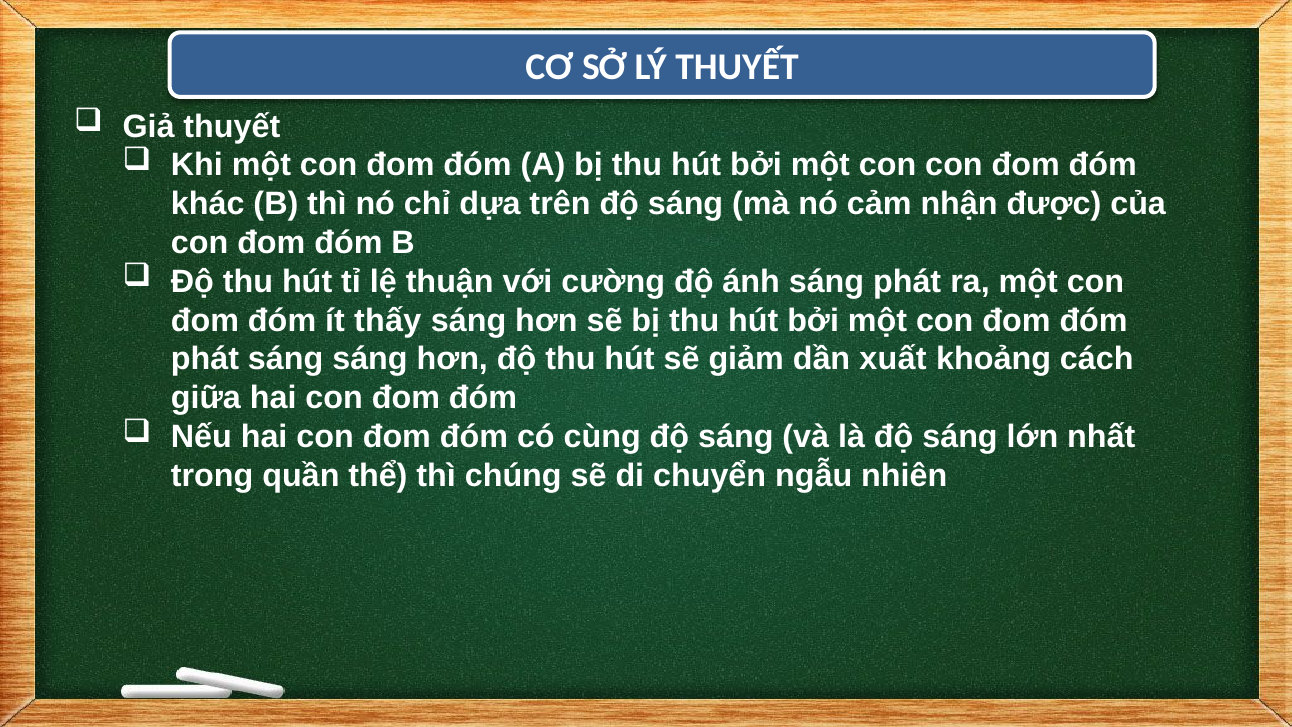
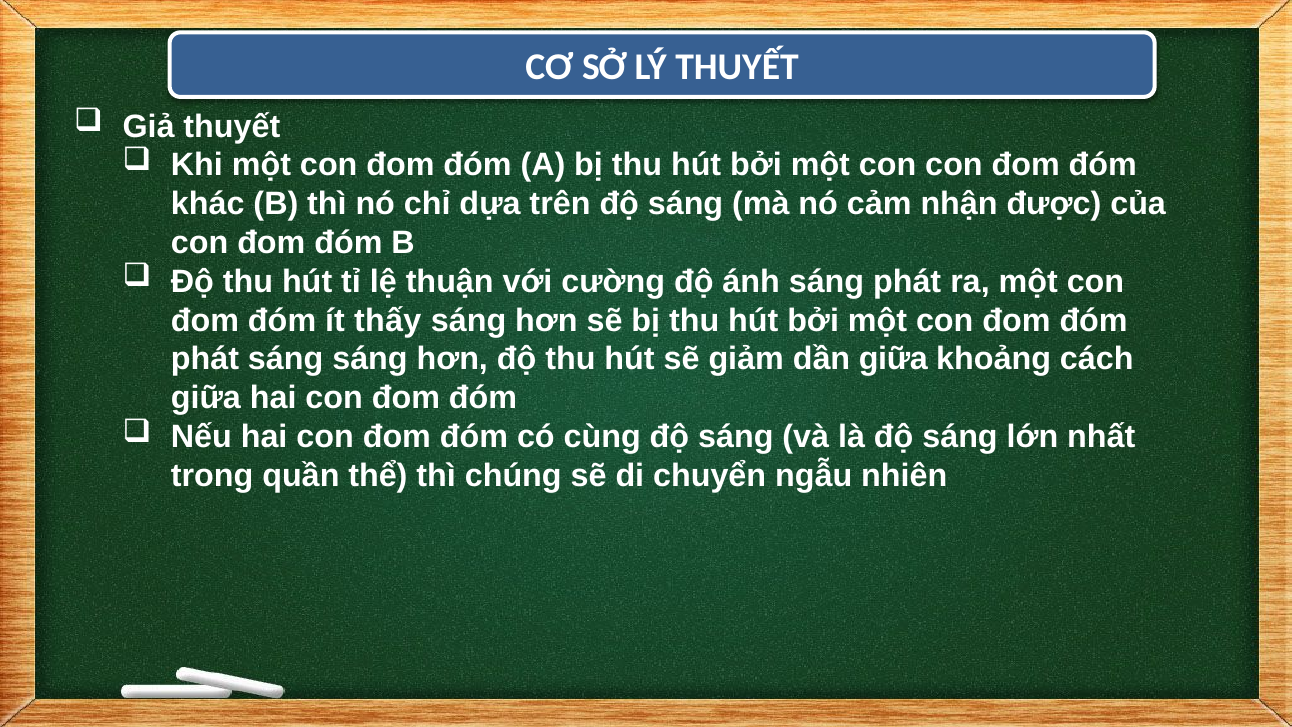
dần xuất: xuất -> giữa (893, 359)
